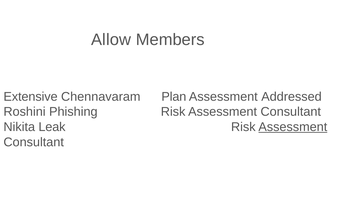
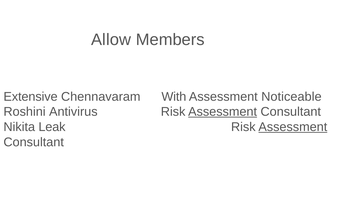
Plan: Plan -> With (174, 97)
Addressed: Addressed -> Noticeable (291, 97)
Phishing: Phishing -> Antivirus (73, 112)
Assessment underline: none -> present (223, 112)
